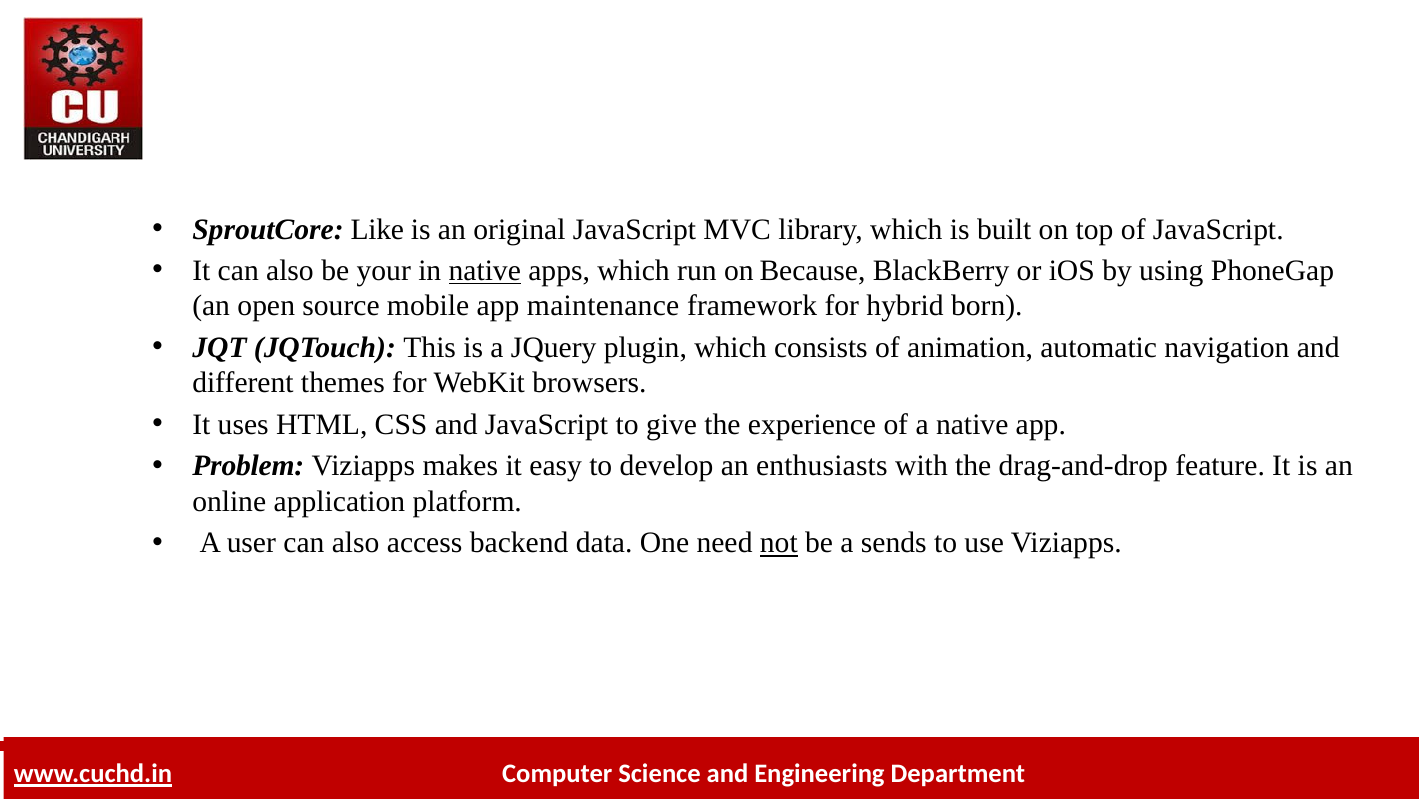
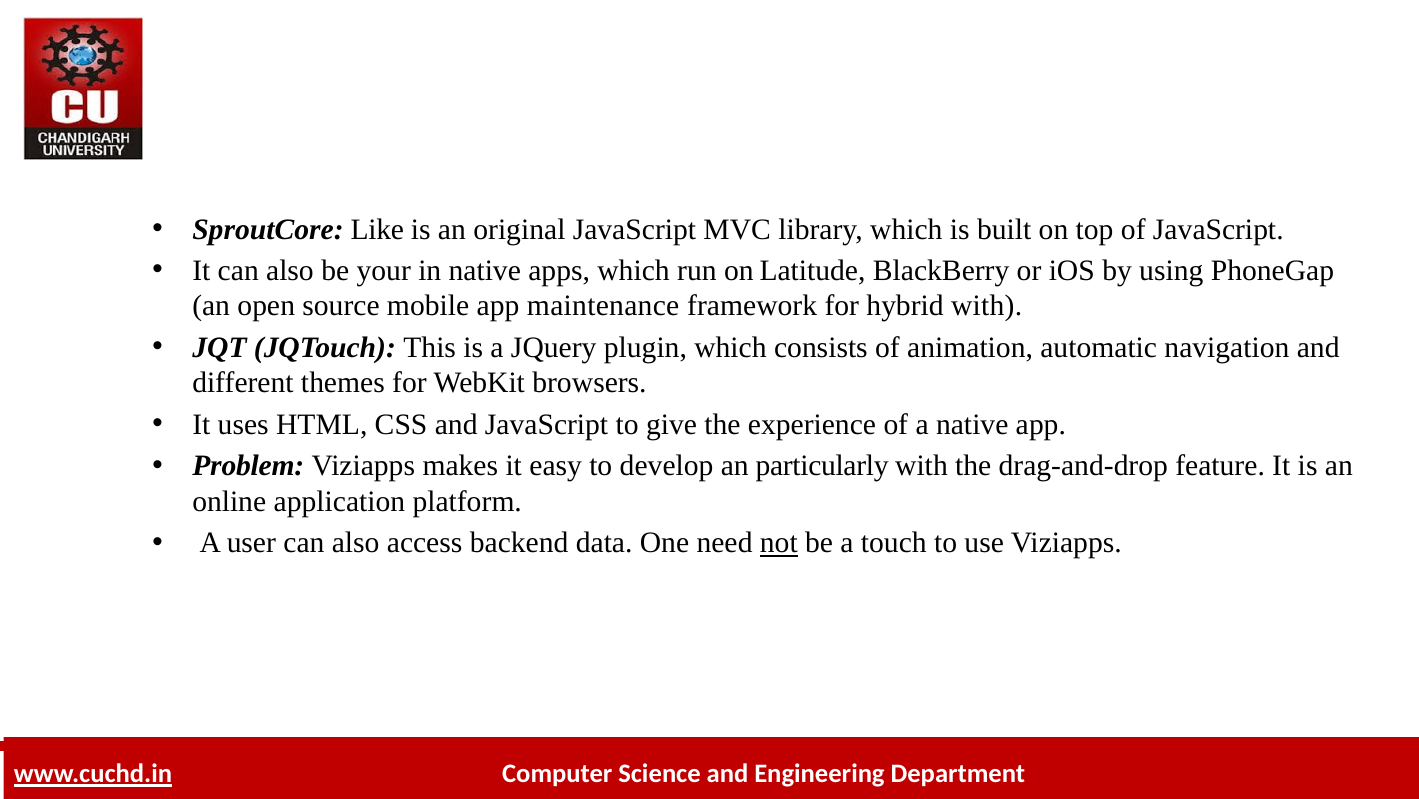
native underline: present -> none (485, 270)
Because: Because -> Latitude (812, 270)
hybrid born: born -> with (987, 306)
enthusiasts: enthusiasts -> particularly (822, 466)
sends: sends -> touch (894, 543)
